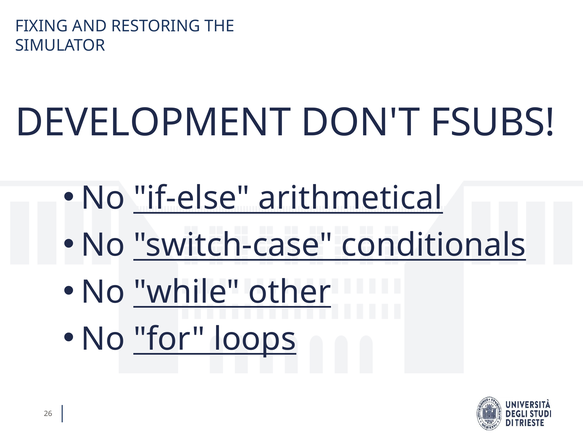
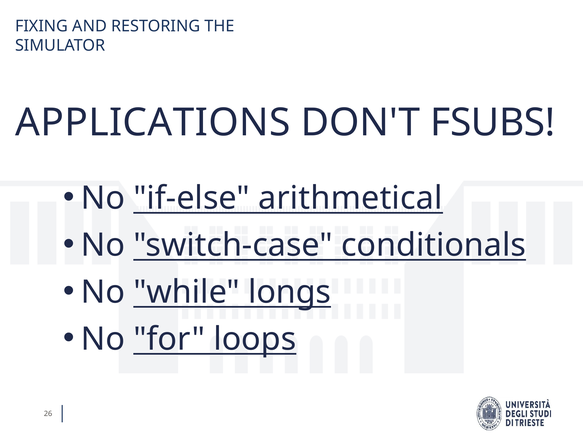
DEVELOPMENT: DEVELOPMENT -> APPLICATIONS (153, 123)
other: other -> longs (290, 292)
